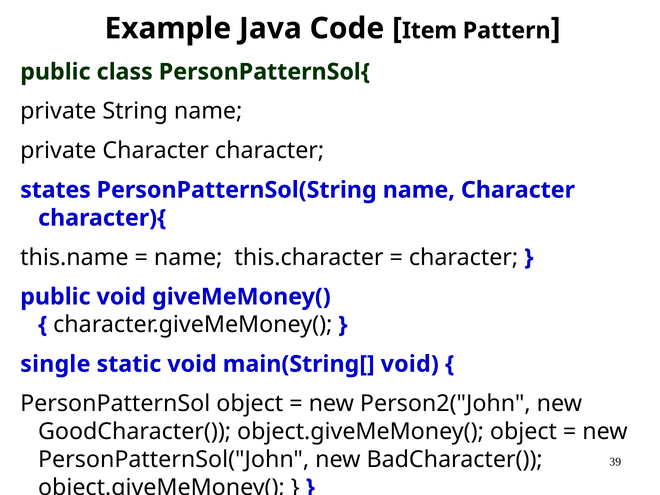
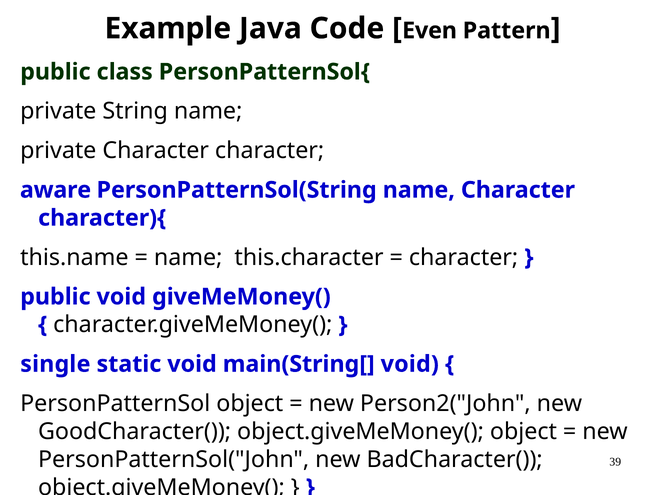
Item: Item -> Even (430, 31)
states: states -> aware (56, 190)
